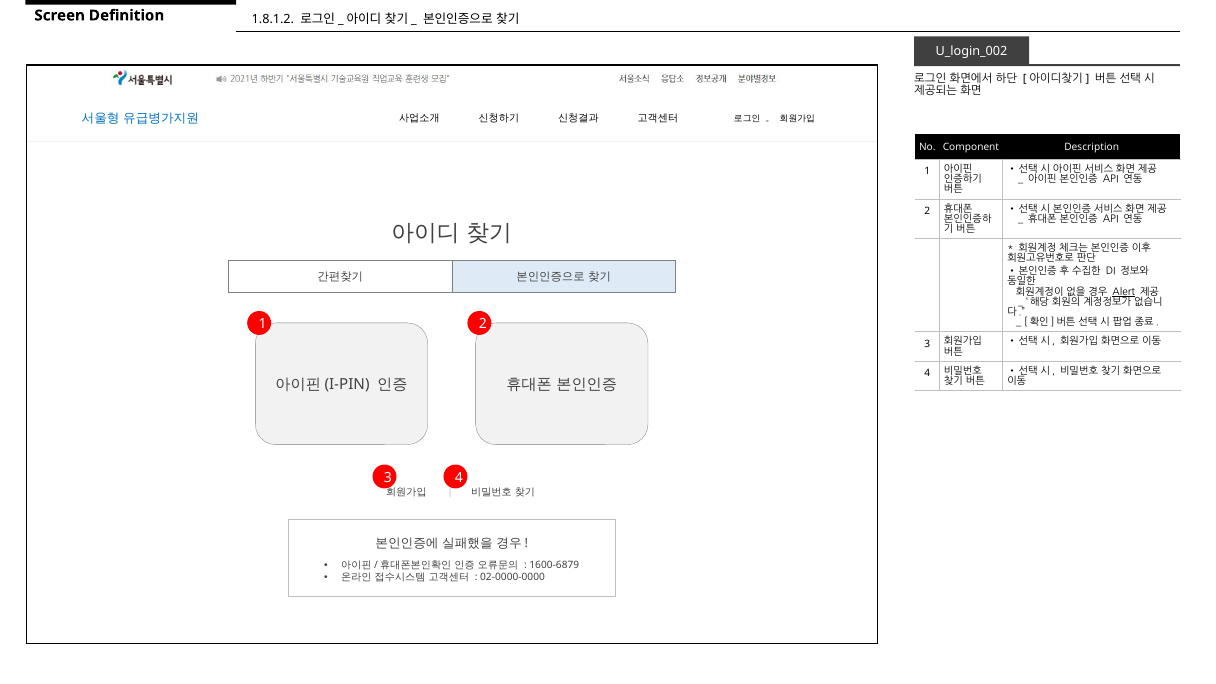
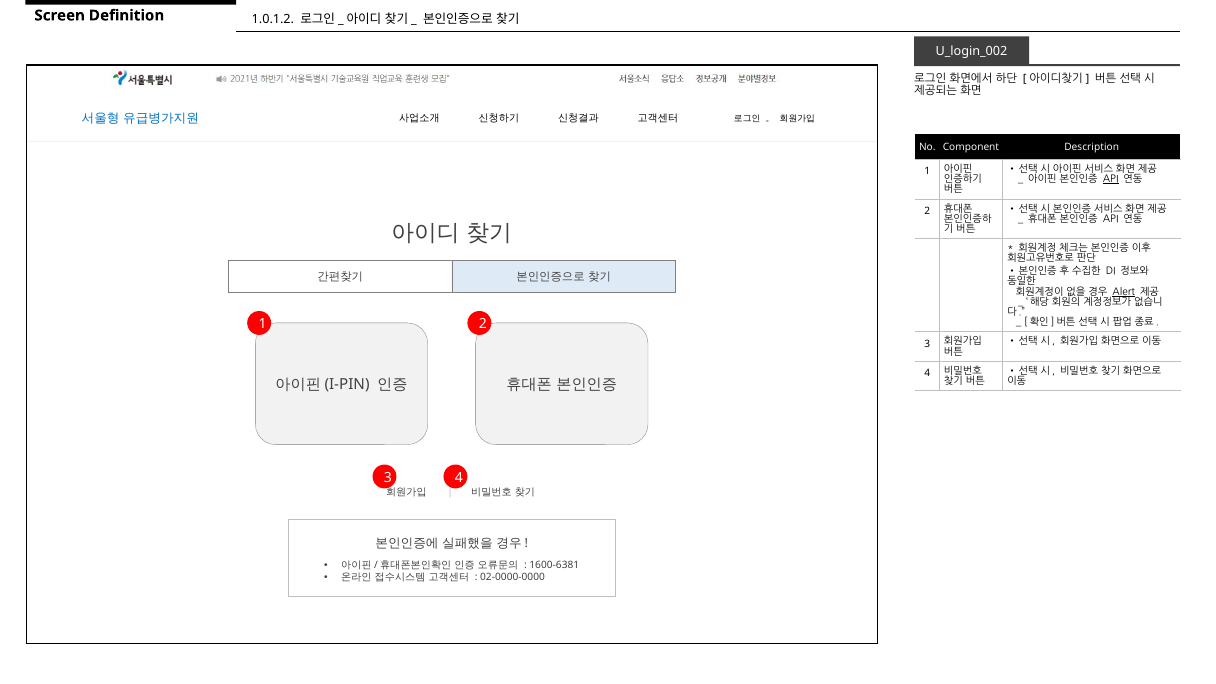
1.8.1.2: 1.8.1.2 -> 1.0.1.2 (273, 19)
API underline: none -> present (1111, 179)
1600-6879: 1600-6879 -> 1600-6381 (554, 565)
